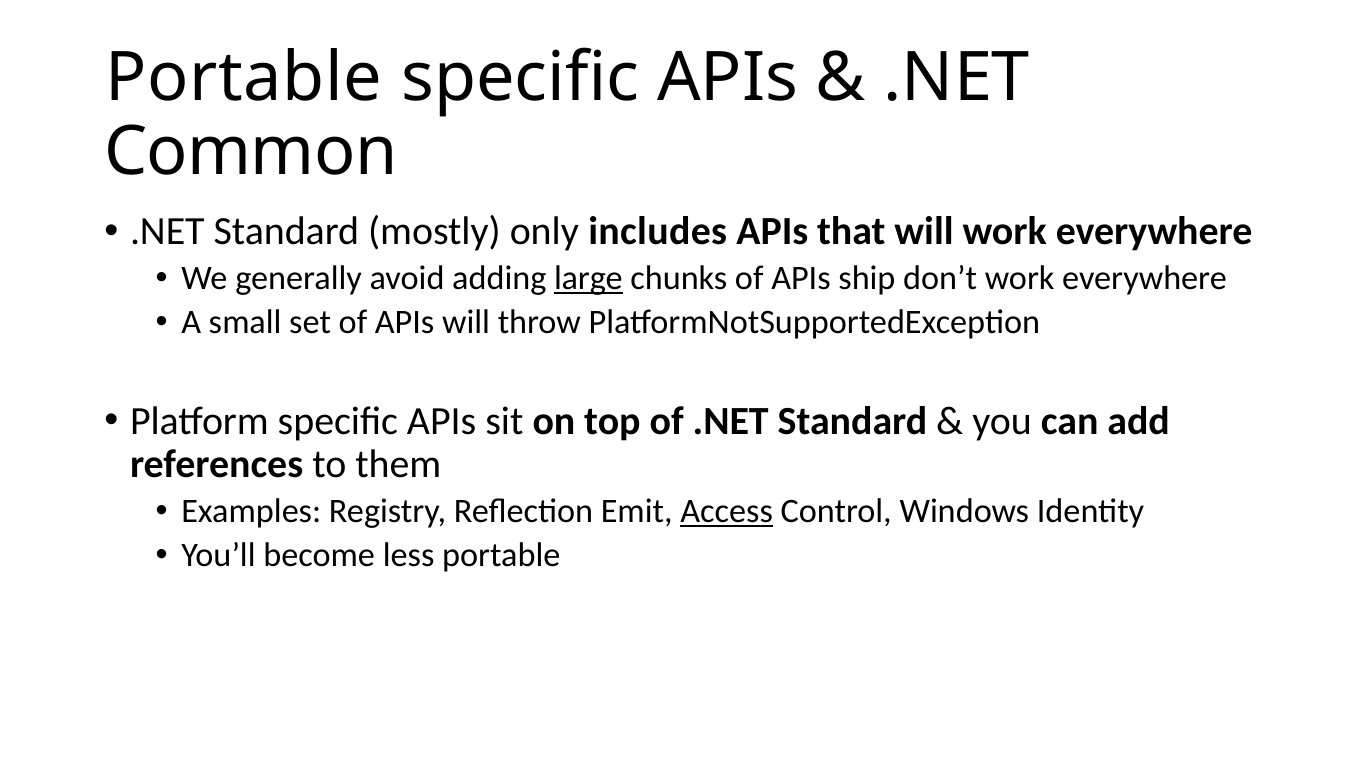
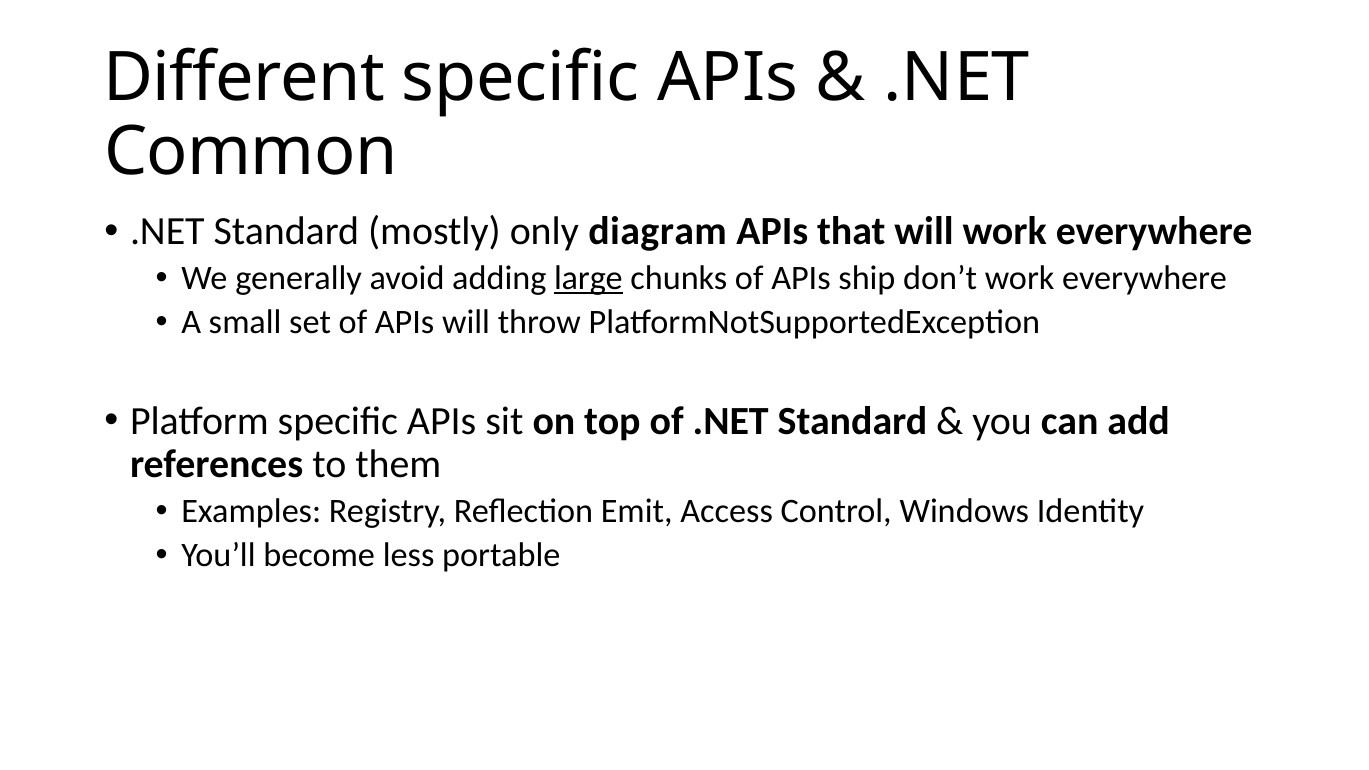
Portable: Portable -> Different (244, 78)
includes: includes -> diagram (658, 231)
Access underline: present -> none (727, 511)
